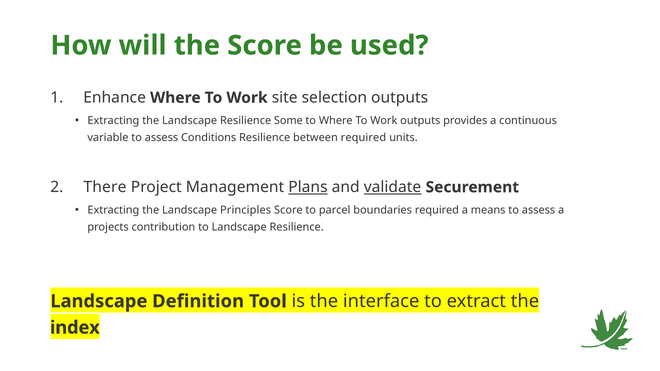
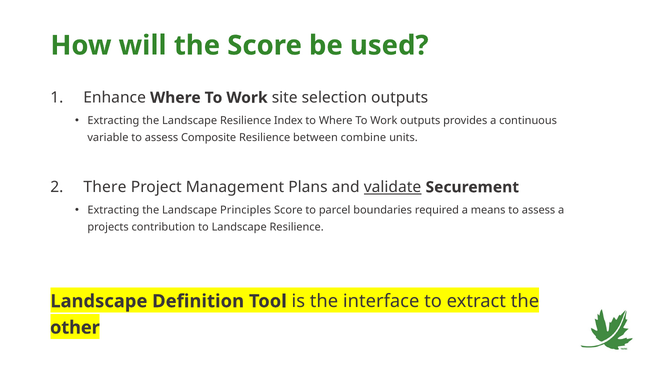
Some: Some -> Index (288, 121)
Conditions: Conditions -> Composite (209, 138)
between required: required -> combine (363, 138)
Plans underline: present -> none (308, 187)
index: index -> other (75, 328)
